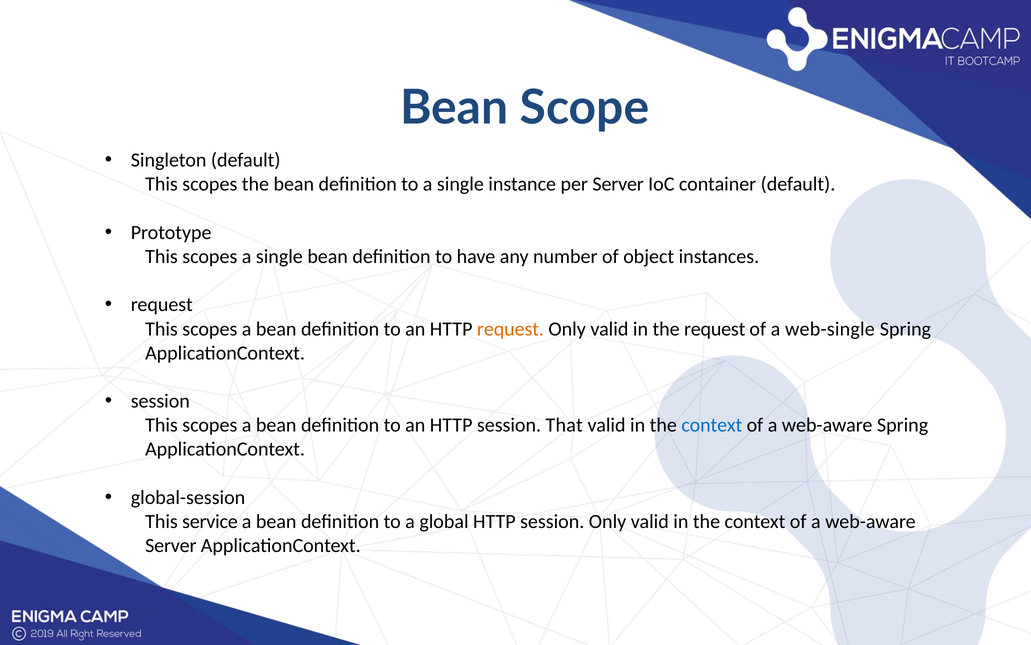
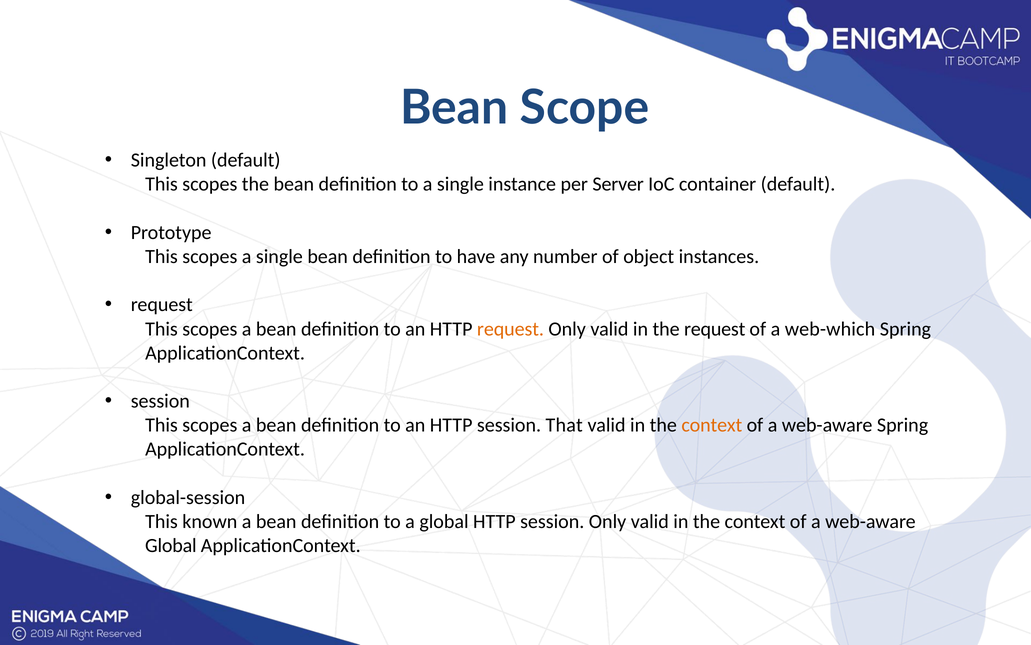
web-single: web-single -> web-which (830, 329)
context colour: blue -> orange (712, 425)
service: service -> known (210, 521)
Server: Server -> Global (171, 545)
